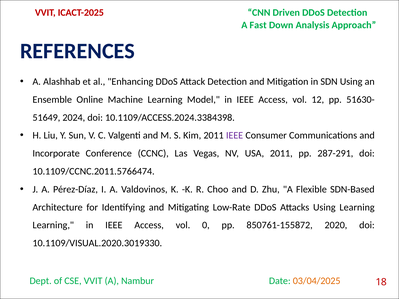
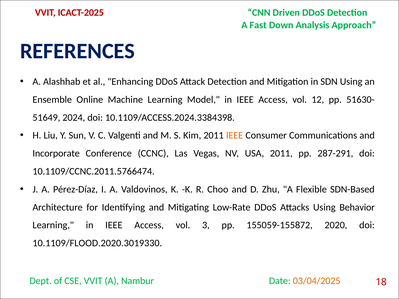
IEEE colour: purple -> orange (235, 136)
Using Learning: Learning -> Behavior (357, 207)
0: 0 -> 3 (206, 225)
850761-155872: 850761-155872 -> 155059-155872 (280, 225)
10.1109/VISUAL.2020.3019330: 10.1109/VISUAL.2020.3019330 -> 10.1109/FLOOD.2020.3019330 (97, 243)
